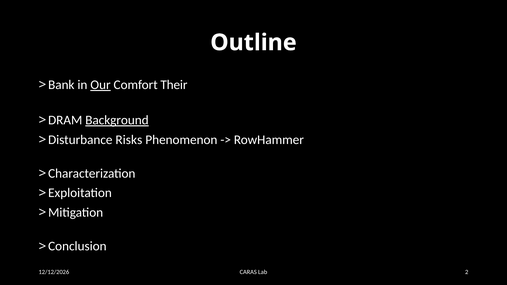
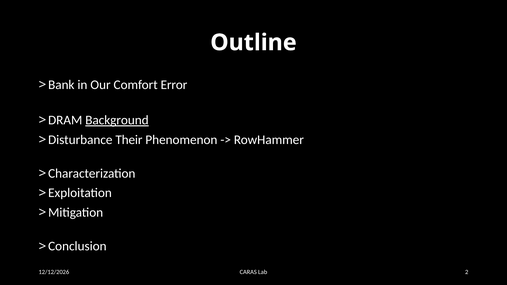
Our underline: present -> none (100, 85)
Their: Their -> Error (174, 85)
Risks: Risks -> Their (129, 140)
